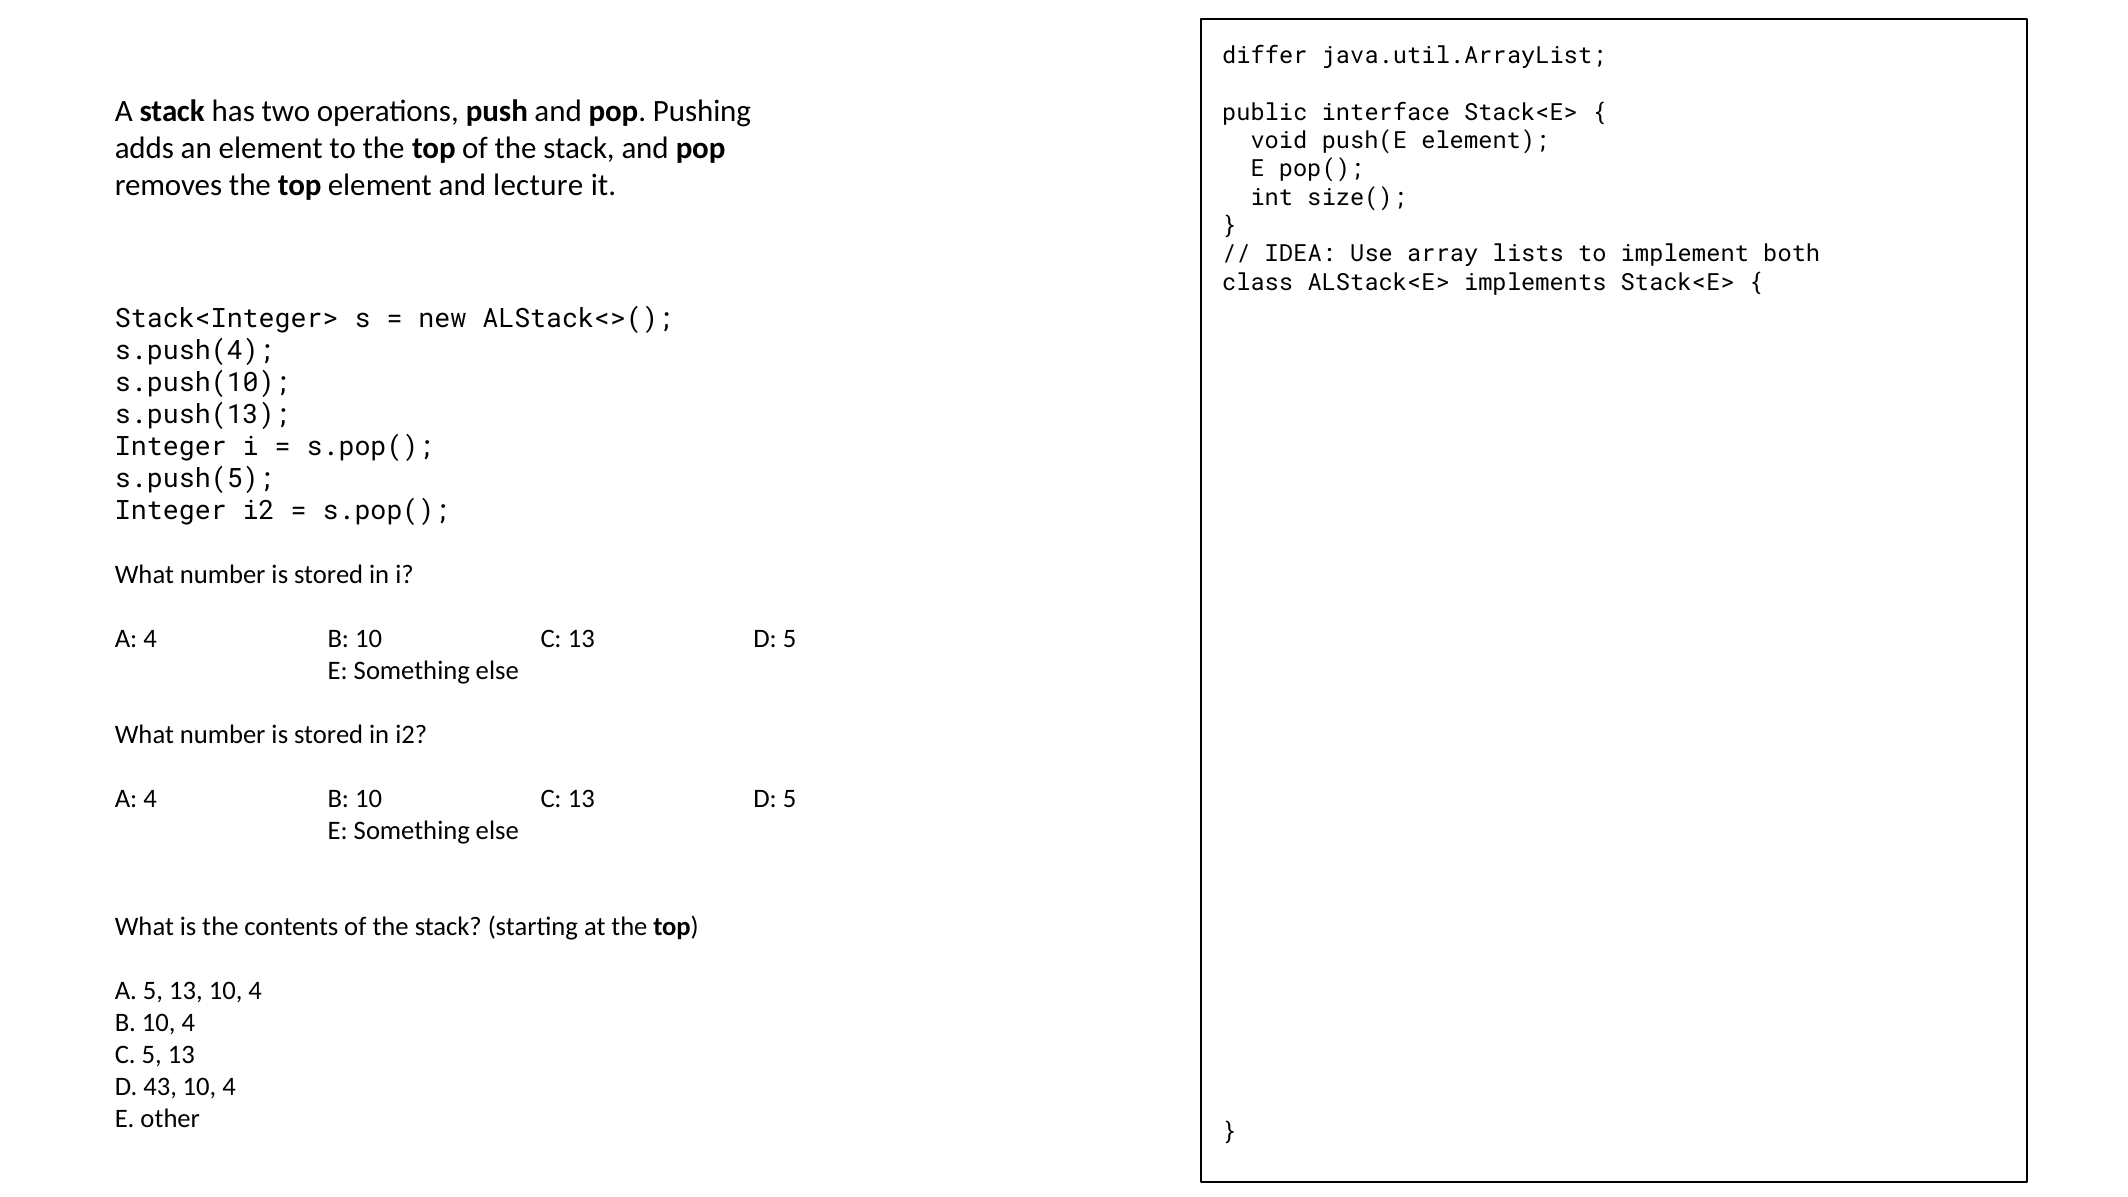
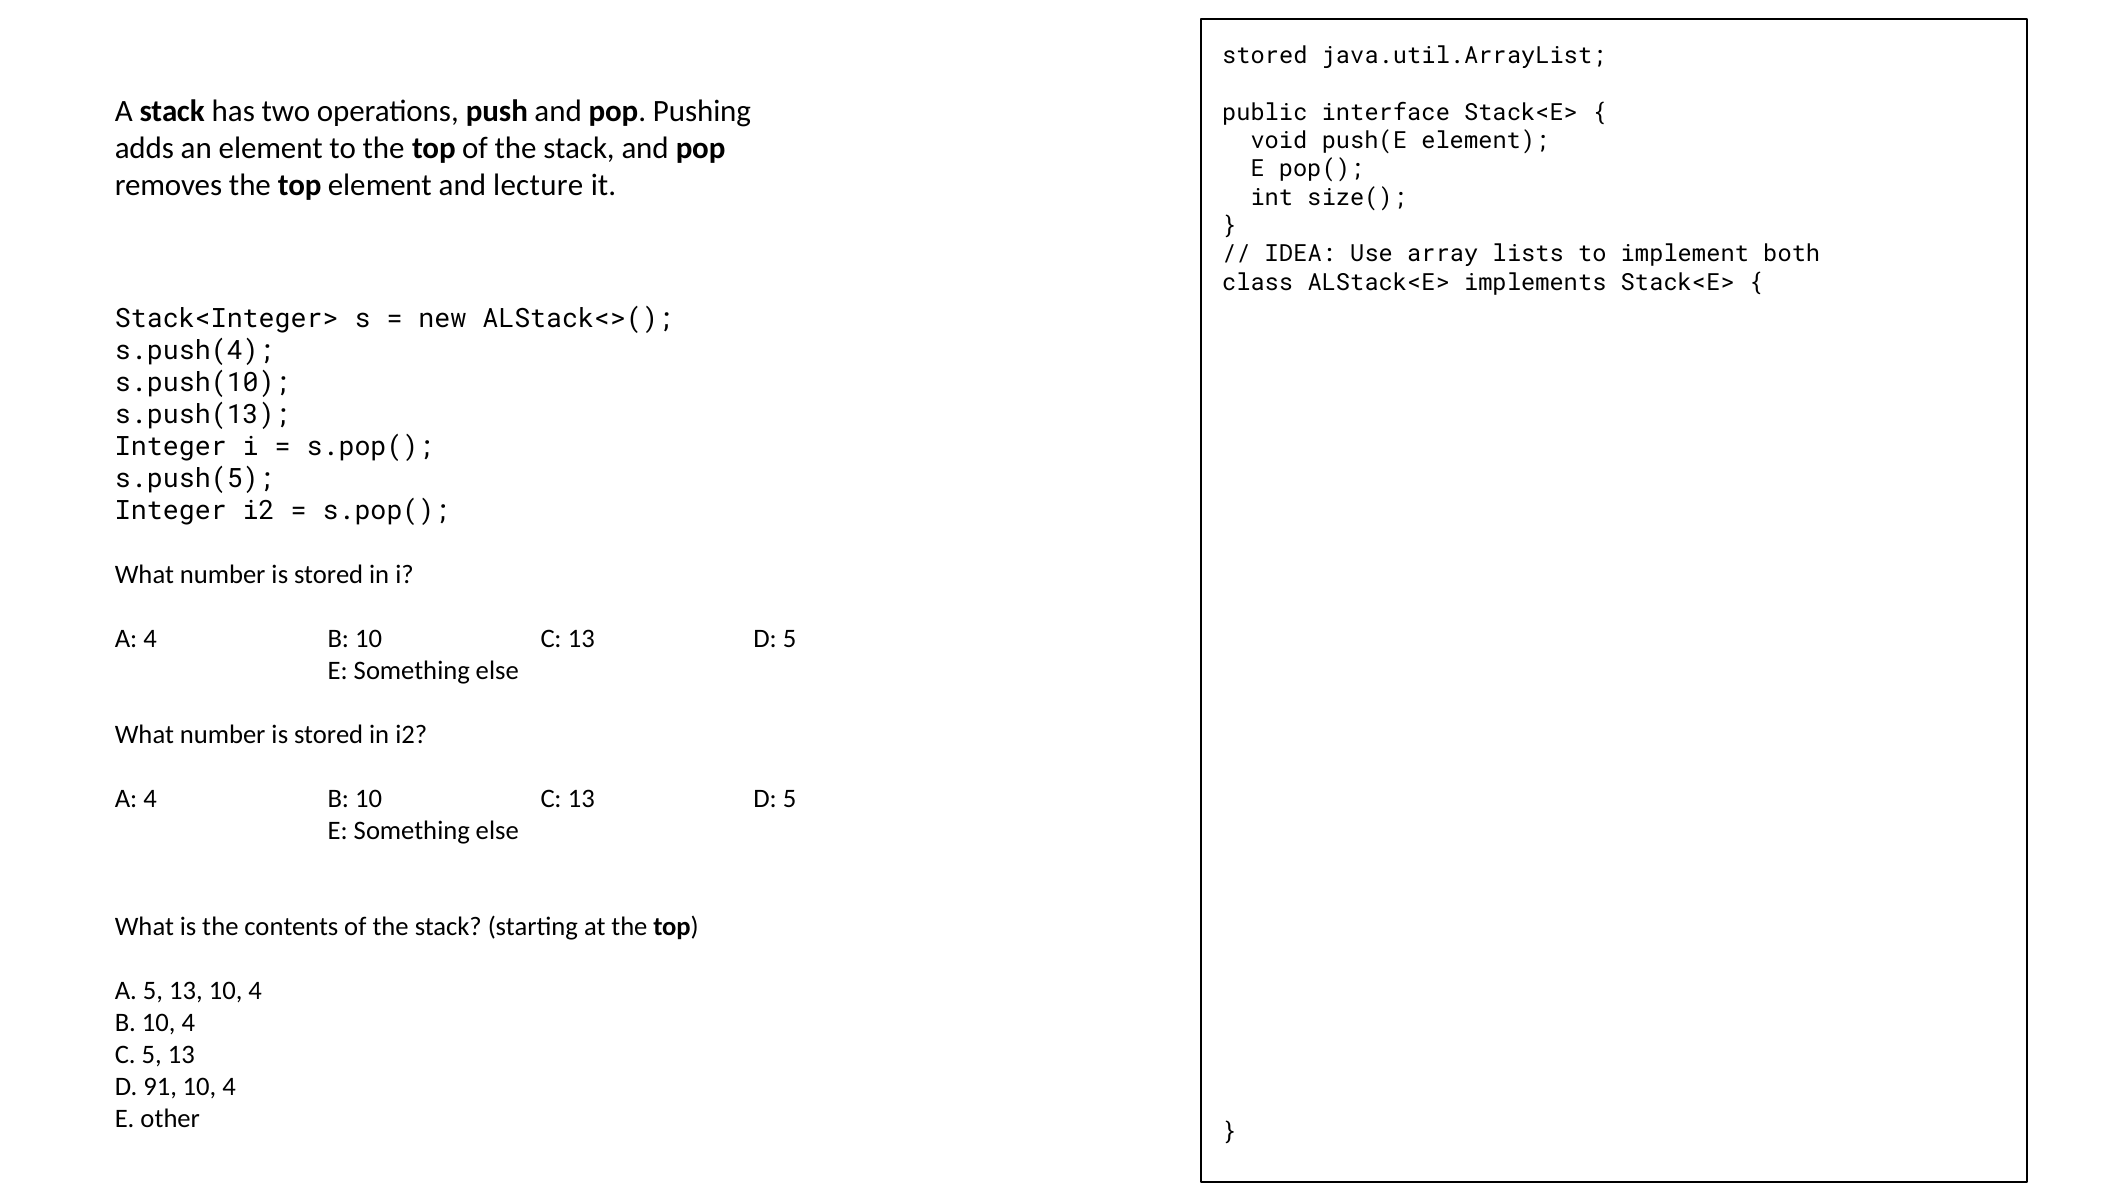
differ: differ -> stored (1265, 56)
43: 43 -> 91 (160, 1087)
